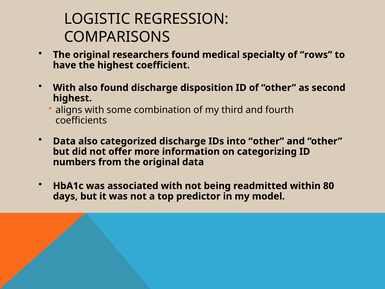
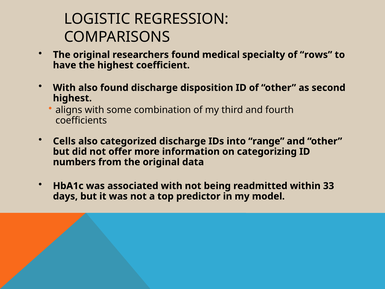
Data: Data -> Cells (64, 141)
into other: other -> range (266, 141)
80: 80 -> 33 (329, 186)
